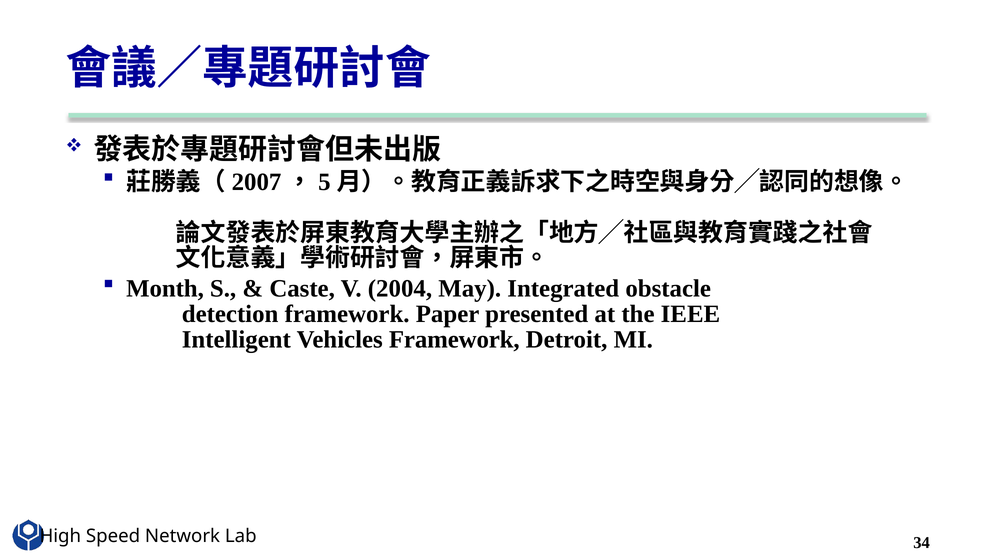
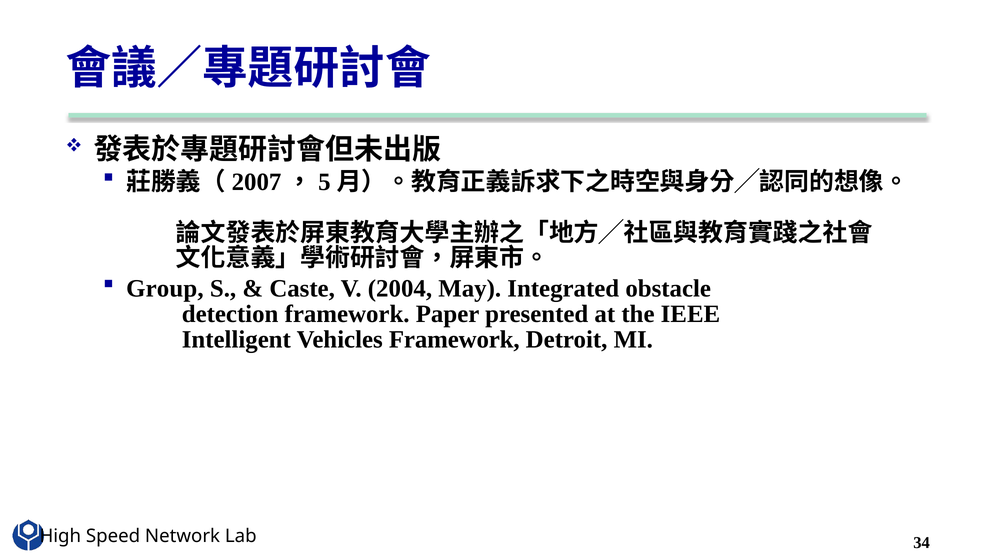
Month: Month -> Group (165, 288)
